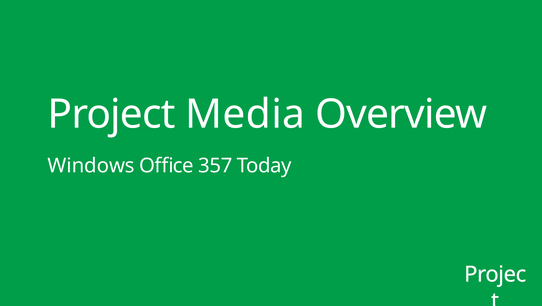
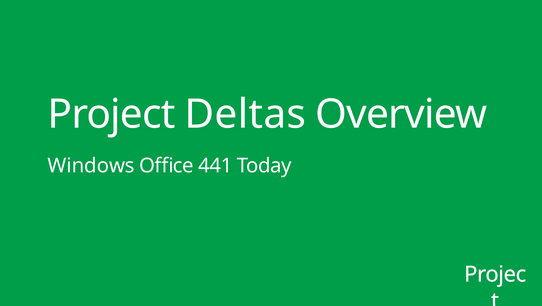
Media: Media -> Deltas (245, 114)
357: 357 -> 441 (215, 166)
